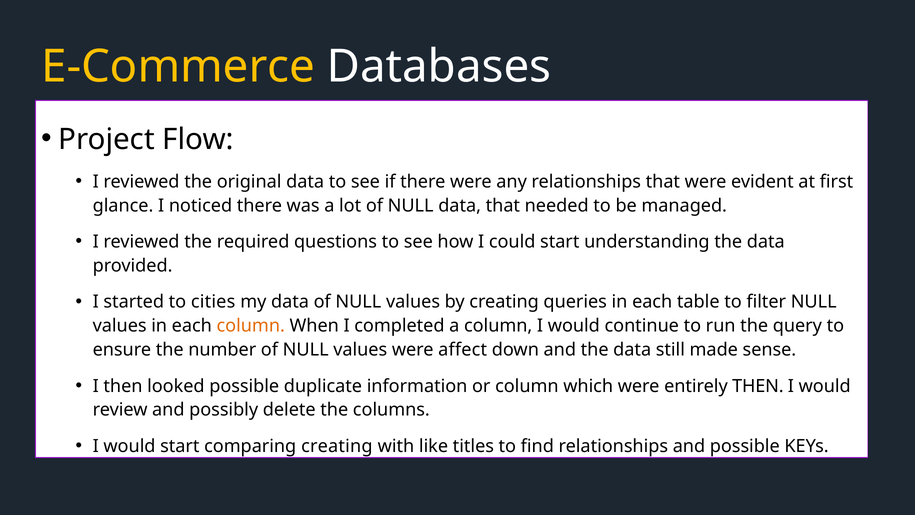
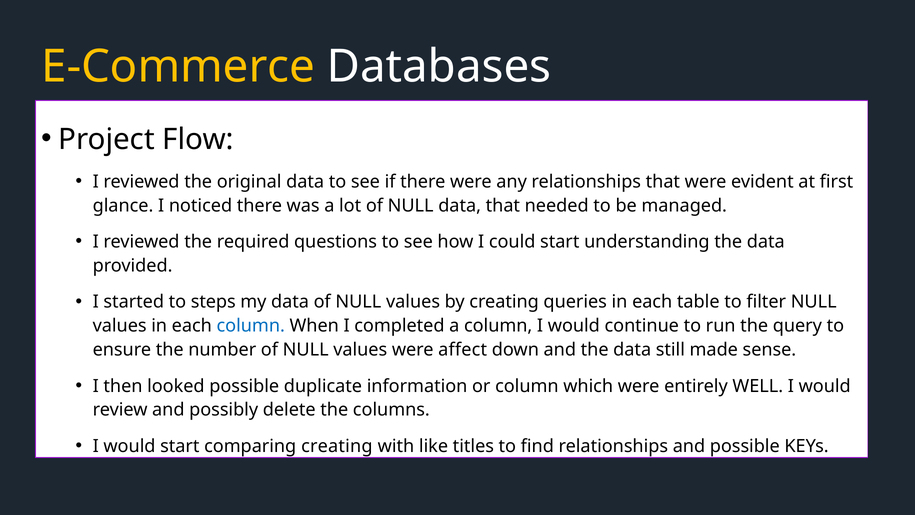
cities: cities -> steps (213, 302)
column colour: orange -> blue (251, 326)
entirely THEN: THEN -> WELL (758, 386)
